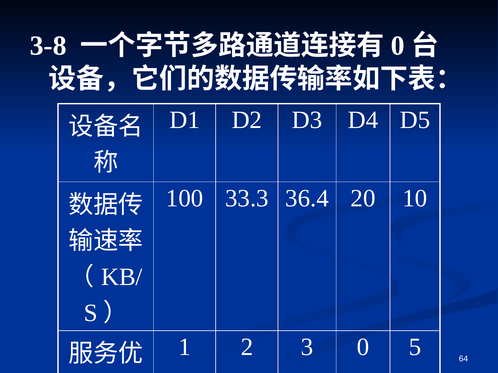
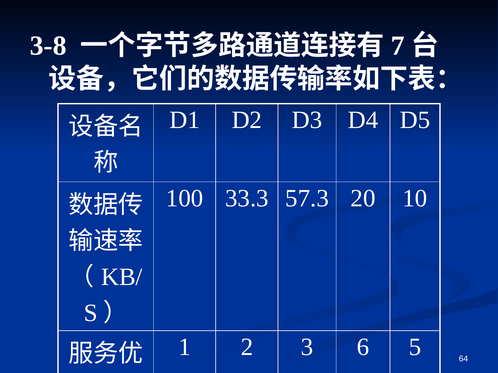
0: 0 -> 7 (398, 46)
36.4: 36.4 -> 57.3 (307, 198)
3 0: 0 -> 6 (363, 348)
